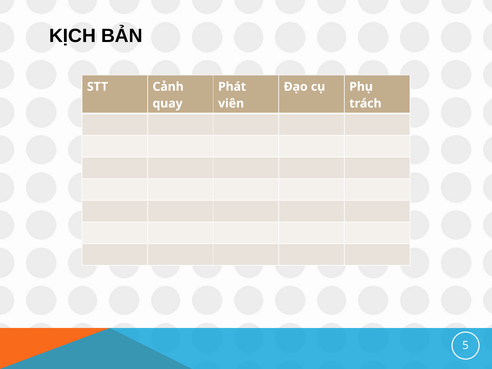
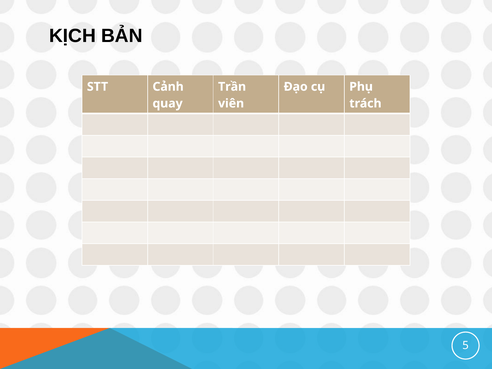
Phát: Phát -> Trần (232, 87)
